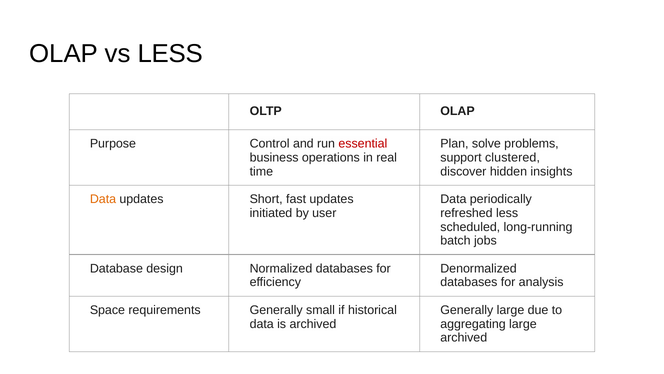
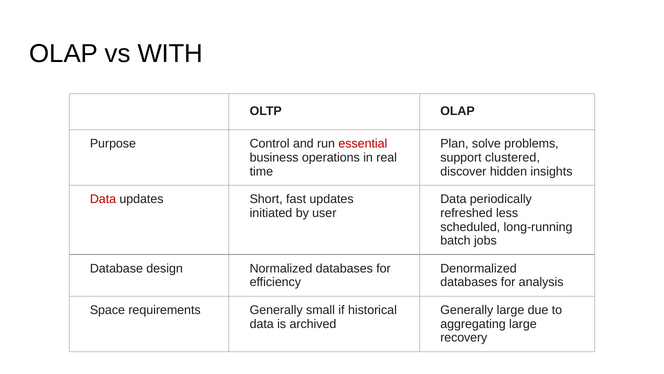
vs LESS: LESS -> WITH (170, 54)
Data colour: orange -> red (103, 199)
archived: archived -> recovery (464, 337)
